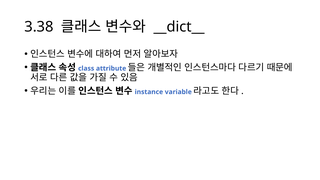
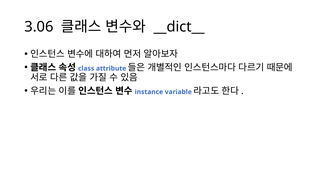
3.38: 3.38 -> 3.06 (39, 27)
